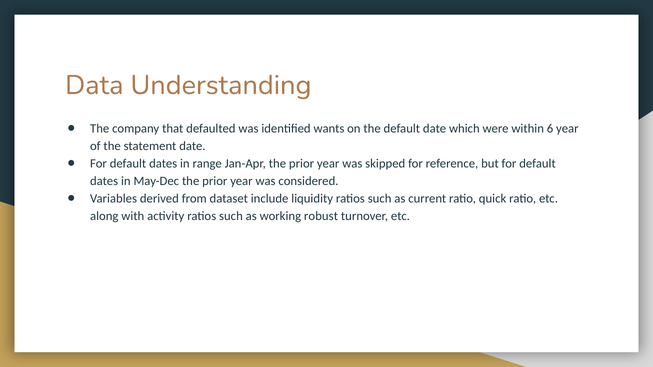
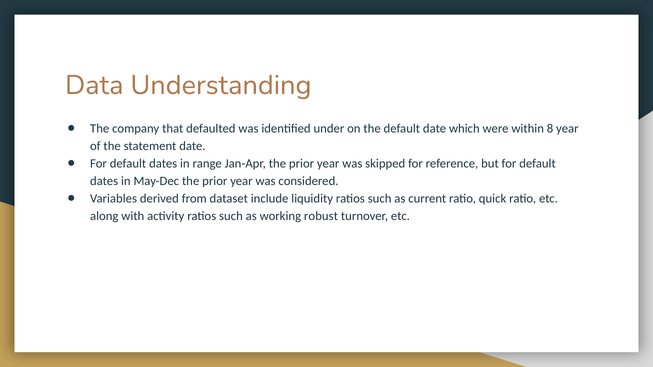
wants: wants -> under (329, 129)
6: 6 -> 8 (550, 129)
